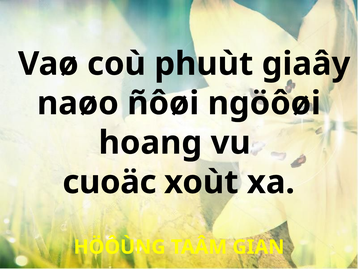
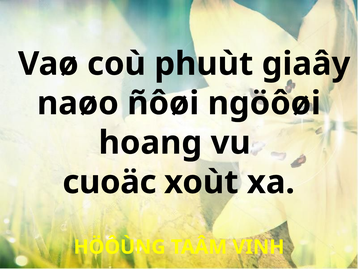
GIAN: GIAN -> VINH (258, 247)
